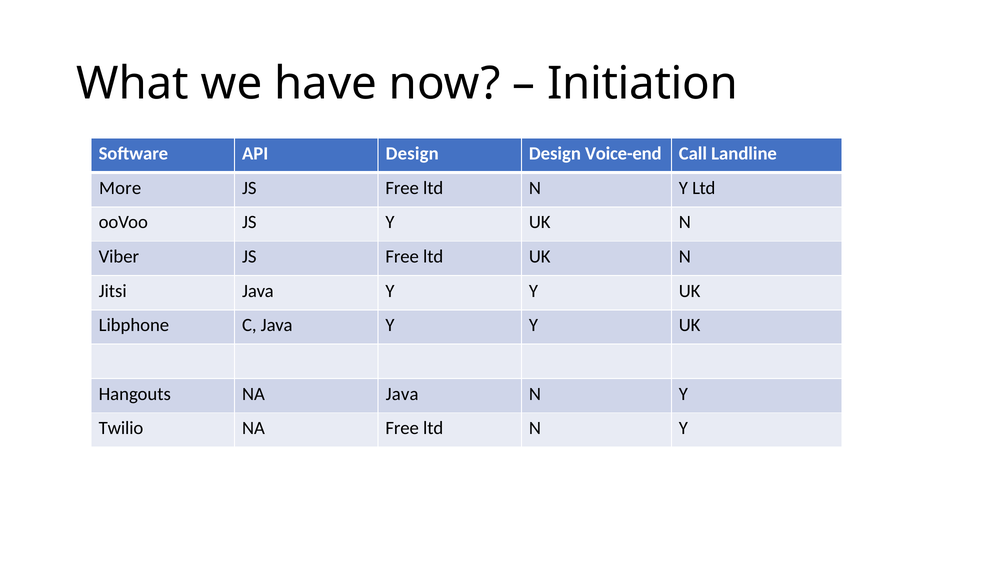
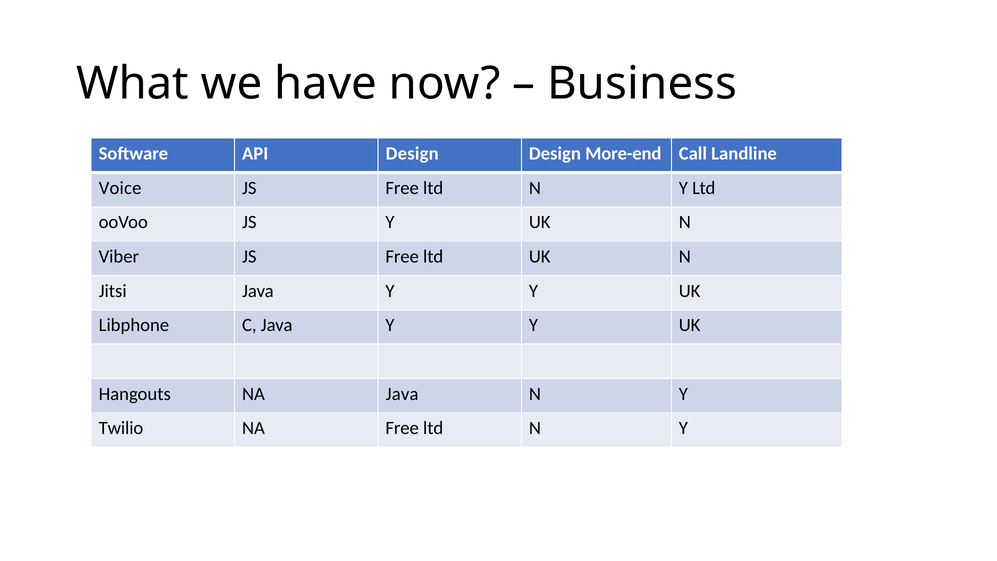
Initiation: Initiation -> Business (642, 84)
Voice-end: Voice-end -> More-end (623, 154)
More: More -> Voice (120, 188)
